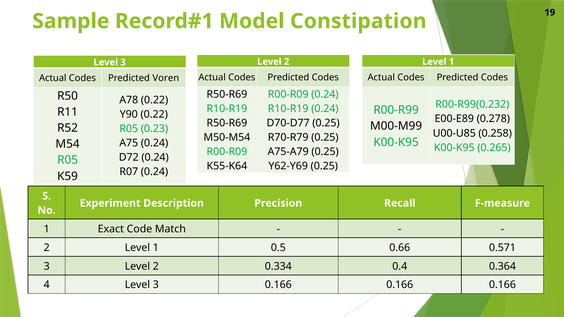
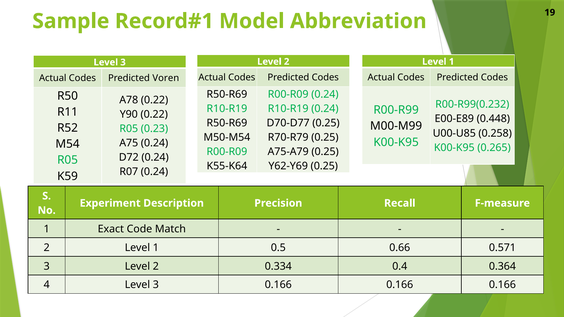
Constipation: Constipation -> Abbreviation (358, 21)
0.278: 0.278 -> 0.448 (493, 119)
